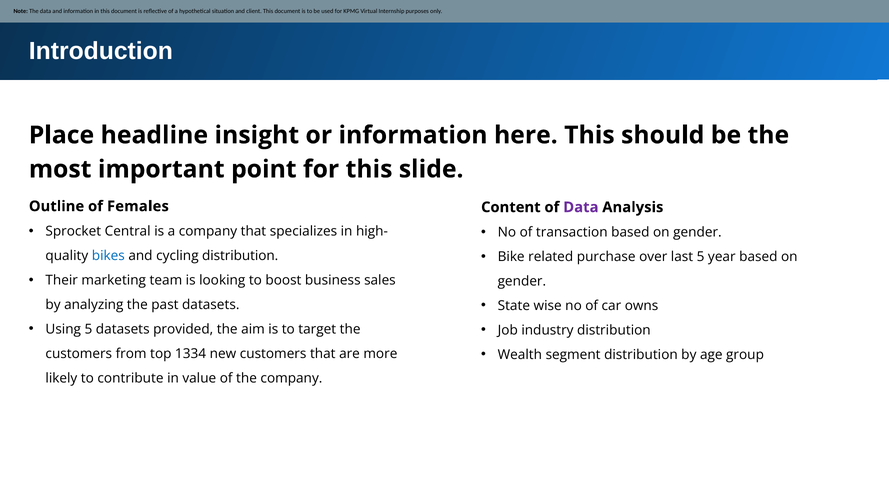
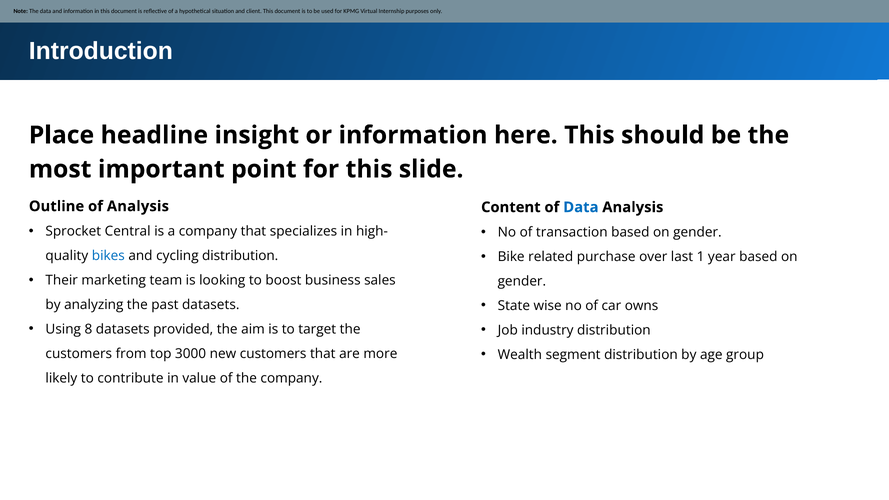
of Females: Females -> Analysis (138, 206)
Data colour: purple -> blue (581, 207)
last 5: 5 -> 1 (701, 257)
Using 5: 5 -> 8 (88, 329)
1334: 1334 -> 3000 (191, 354)
